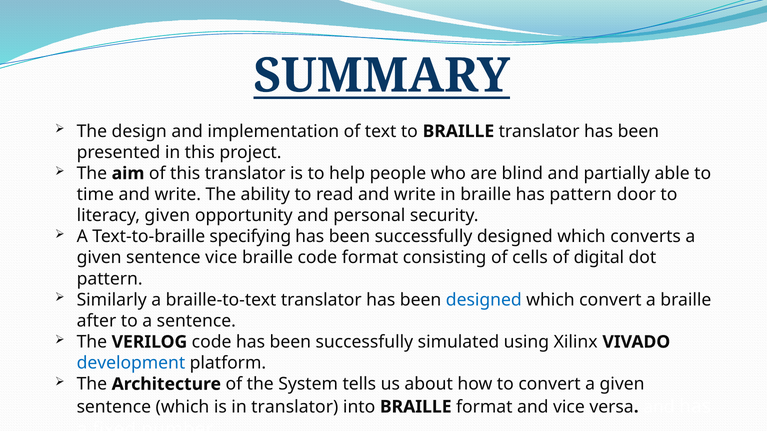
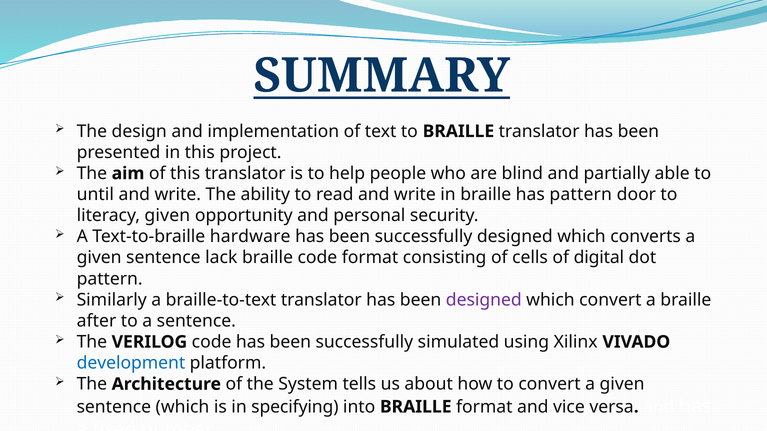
time: time -> until (95, 195)
specifying: specifying -> hardware (250, 237)
sentence vice: vice -> lack (221, 258)
designed colour: blue -> purple (484, 300)
in translator: translator -> specifying (295, 407)
